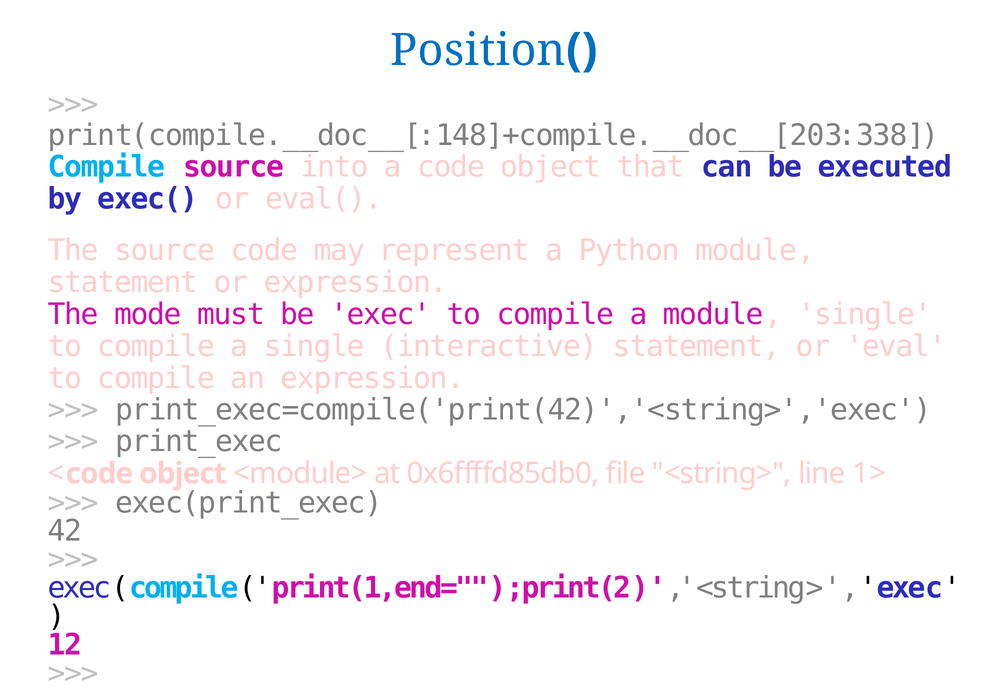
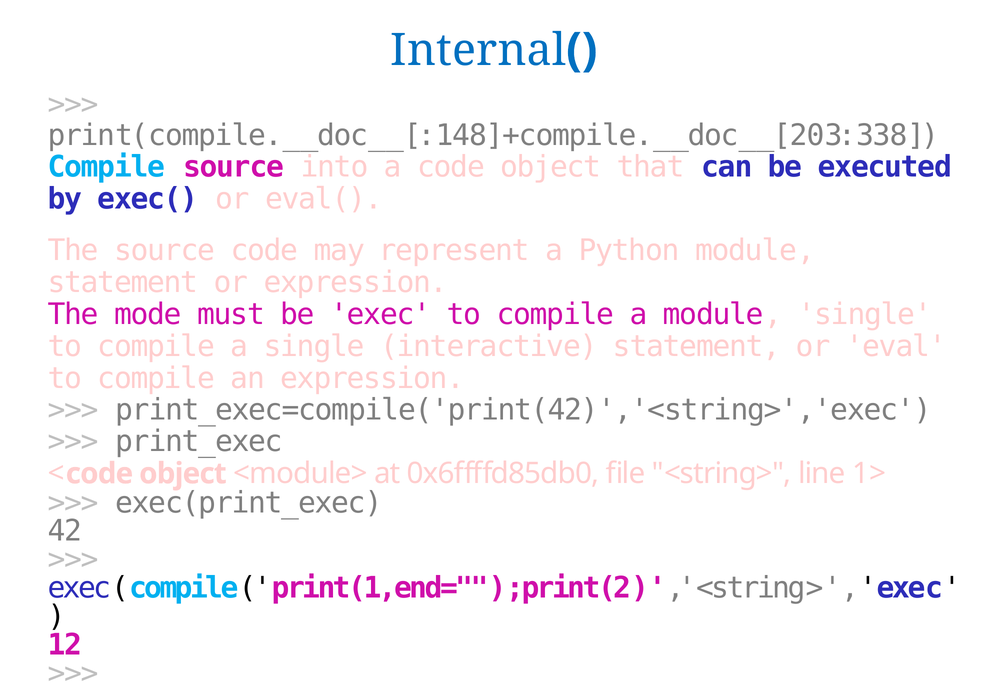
Position: Position -> Internal (478, 50)
